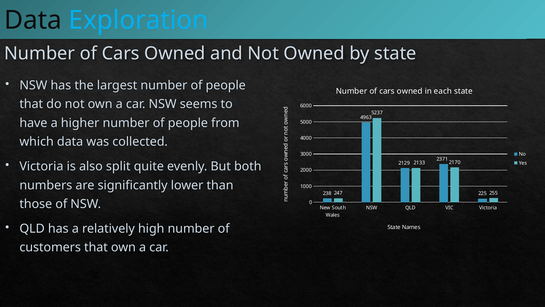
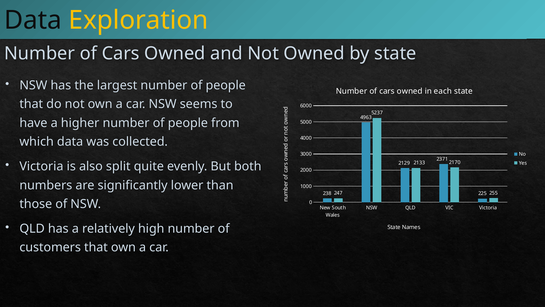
Exploration colour: light blue -> yellow (139, 20)
